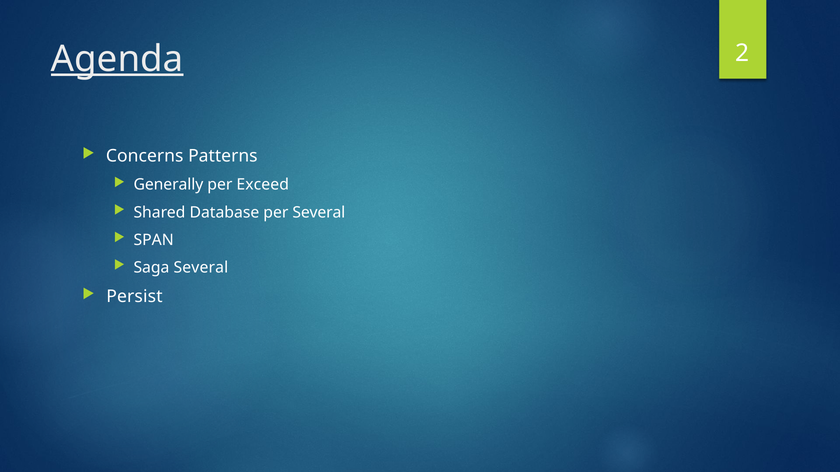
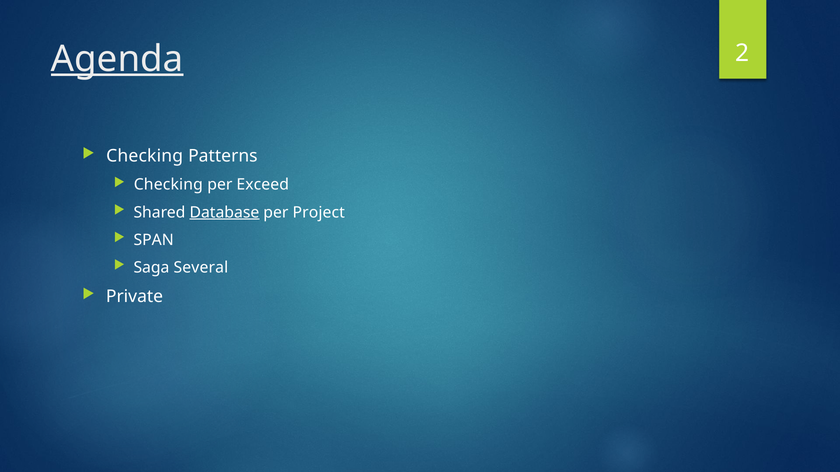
Concerns: Concerns -> Checking (145, 156)
Generally: Generally -> Checking (168, 185)
Database underline: none -> present (224, 213)
per Several: Several -> Project (319, 213)
Persist: Persist -> Private (135, 297)
